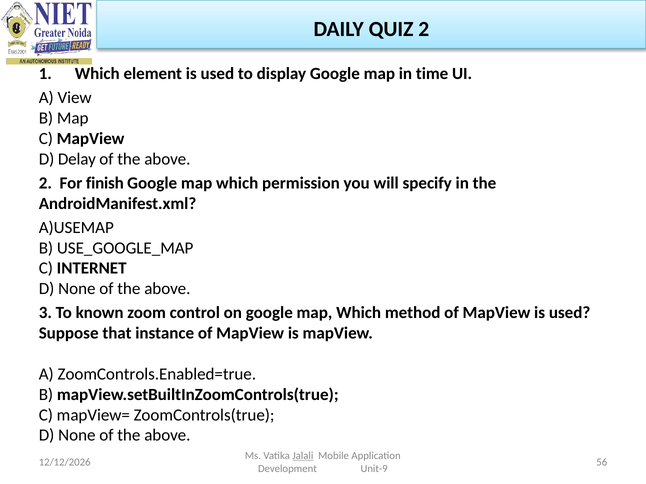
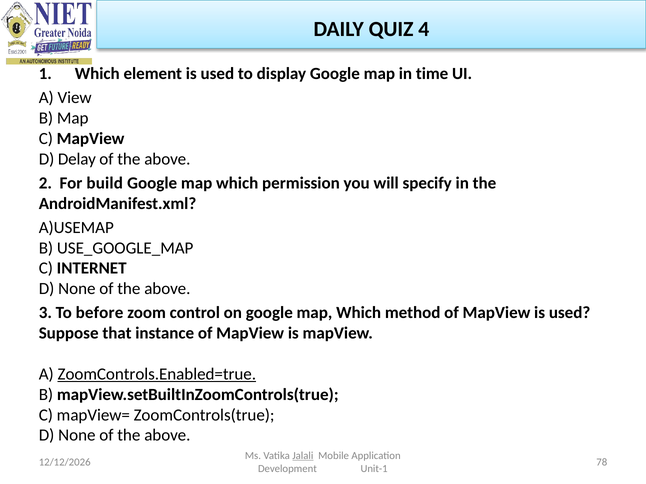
QUIZ 2: 2 -> 4 (424, 29)
finish: finish -> build (105, 183)
known: known -> before (99, 313)
ZoomControls.Enabled=true underline: none -> present (157, 374)
56: 56 -> 78 (602, 463)
Unit-9: Unit-9 -> Unit-1 (374, 469)
